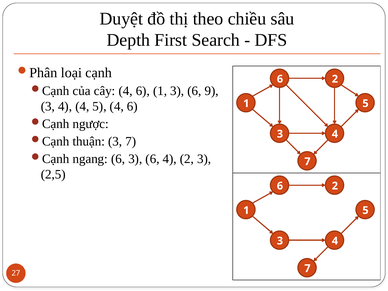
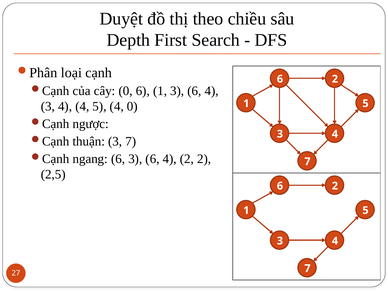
cây 4: 4 -> 0 (126, 91)
1 3 6 9: 9 -> 4 (212, 91)
5 4 6: 6 -> 0 (132, 106)
2 3: 3 -> 2 (204, 159)
